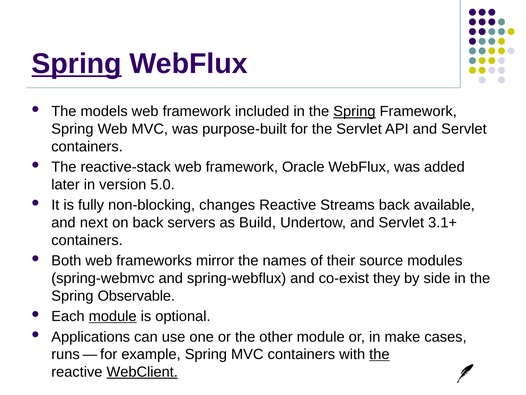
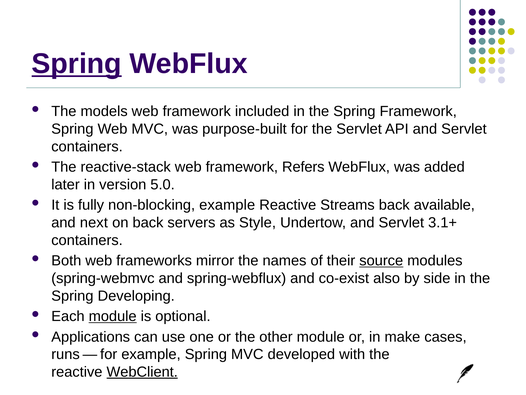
Spring underline: present -> none (354, 111)
Oracle: Oracle -> Refers (303, 167)
non-blocking changes: changes -> example (227, 205)
Build: Build -> Style (258, 222)
source underline: none -> present (381, 260)
they: they -> also (387, 278)
Observable: Observable -> Developing (136, 295)
MVC containers: containers -> developed (301, 354)
the underline: present -> none (379, 354)
